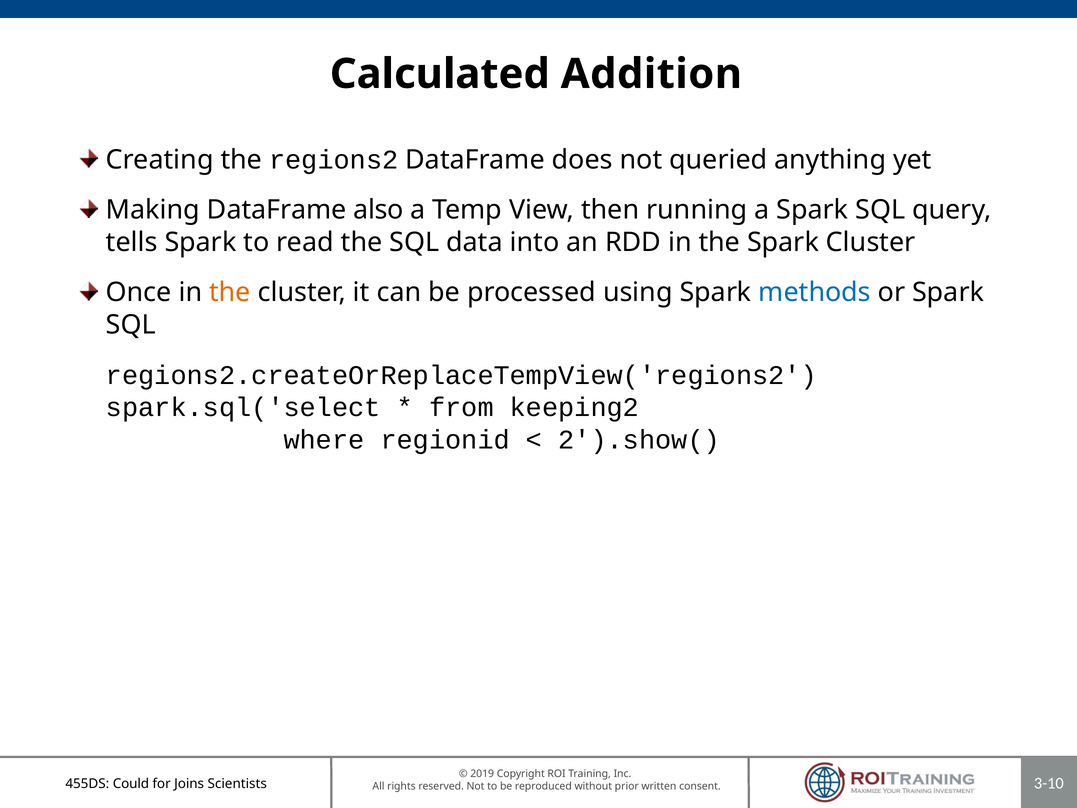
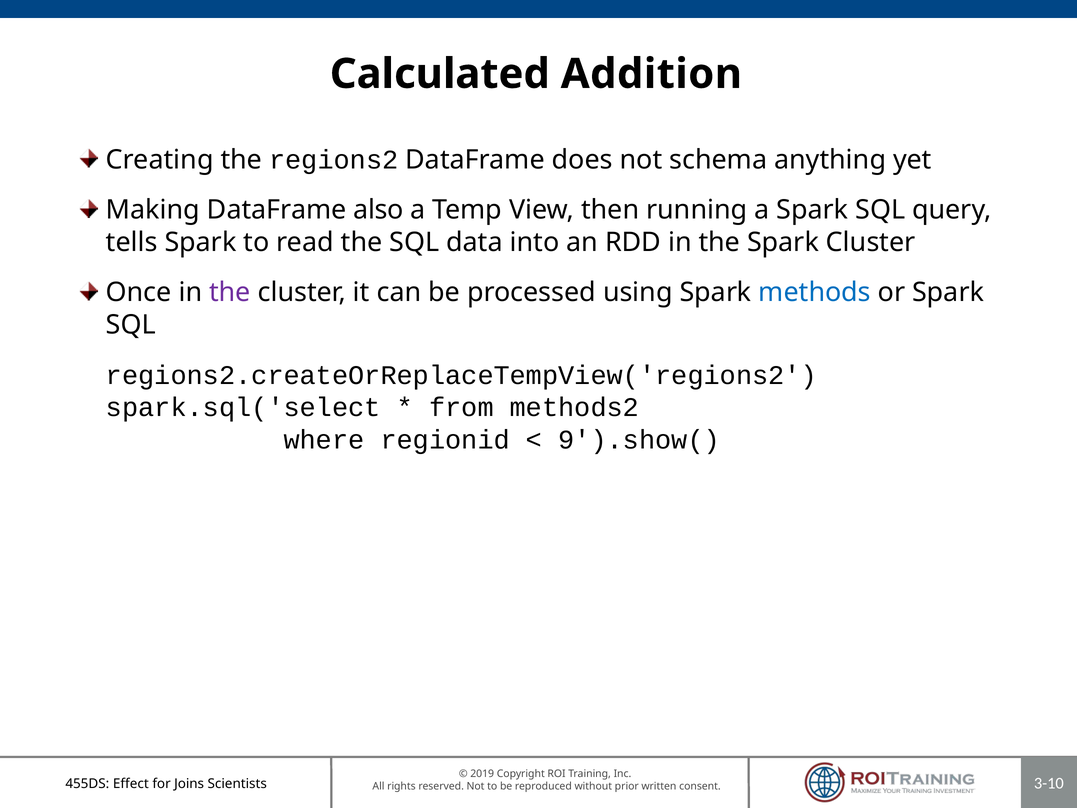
queried: queried -> schema (718, 160)
the colour: orange -> purple (230, 292)
keeping2: keeping2 -> methods2 (574, 407)
2').show(: 2').show( -> 9').show( (639, 440)
Could: Could -> Effect (131, 783)
